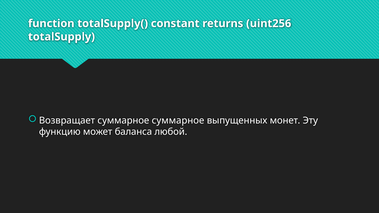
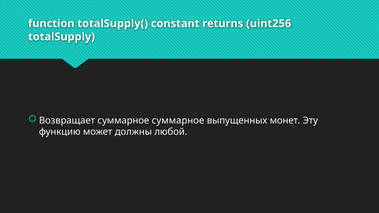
баланса: баланса -> должны (133, 132)
